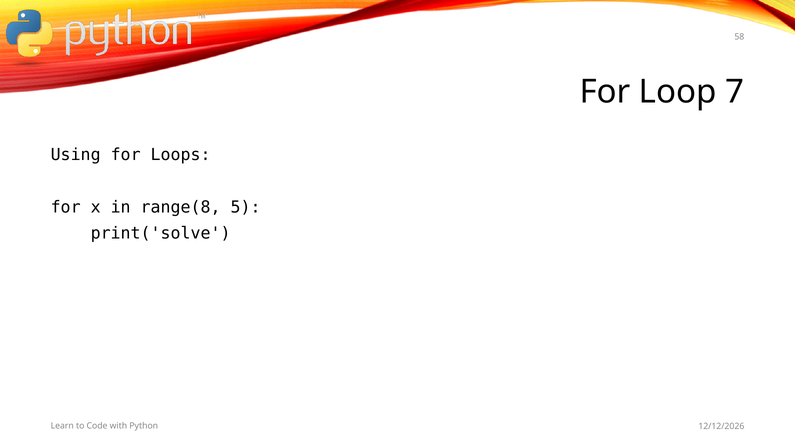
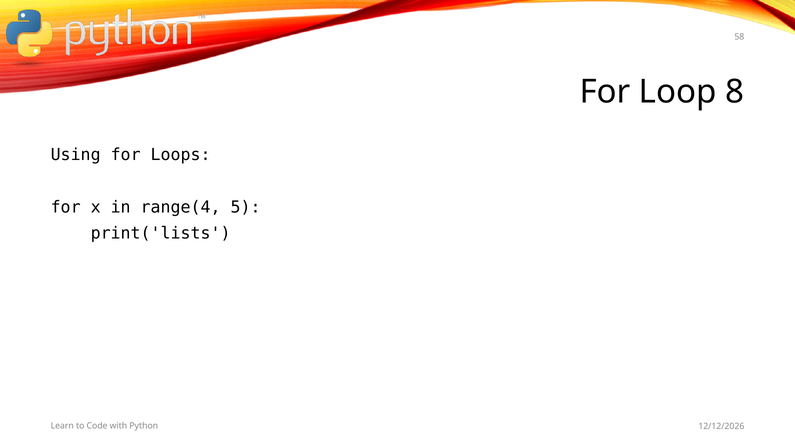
7: 7 -> 8 (735, 92)
range(8: range(8 -> range(4 (181, 207)
print('solve: print('solve -> print('lists (161, 233)
